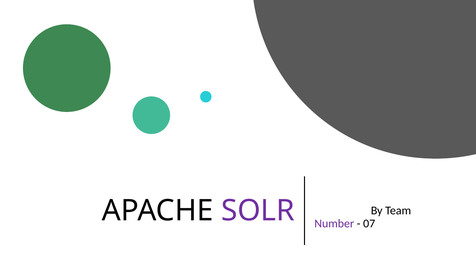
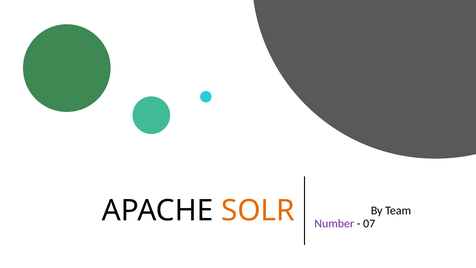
SOLR colour: purple -> orange (258, 210)
